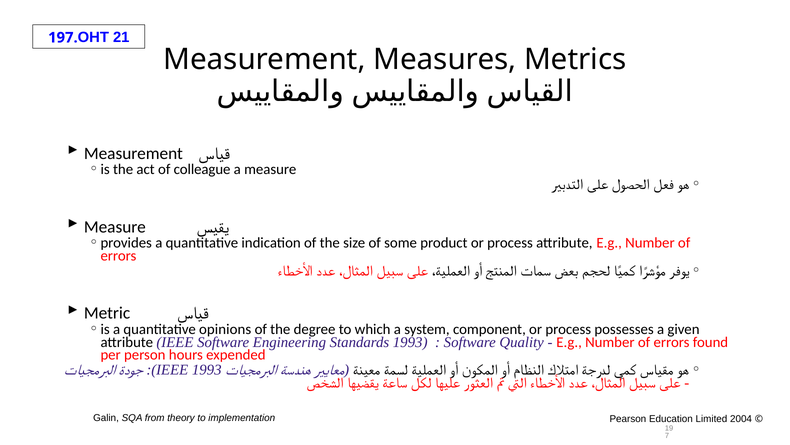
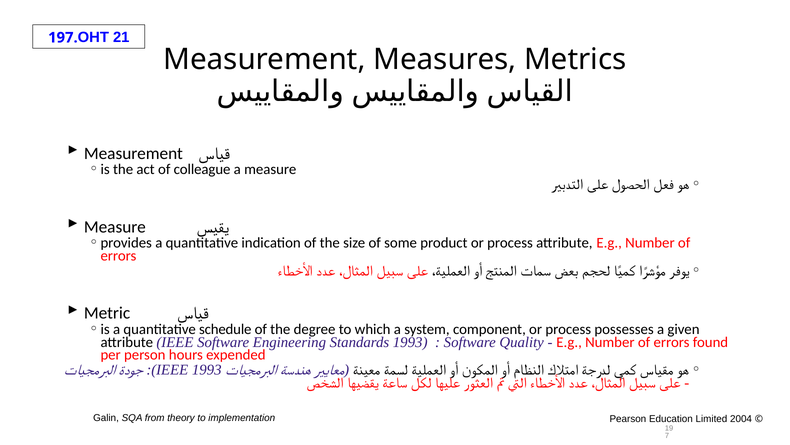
opinions: opinions -> schedule (225, 329)
